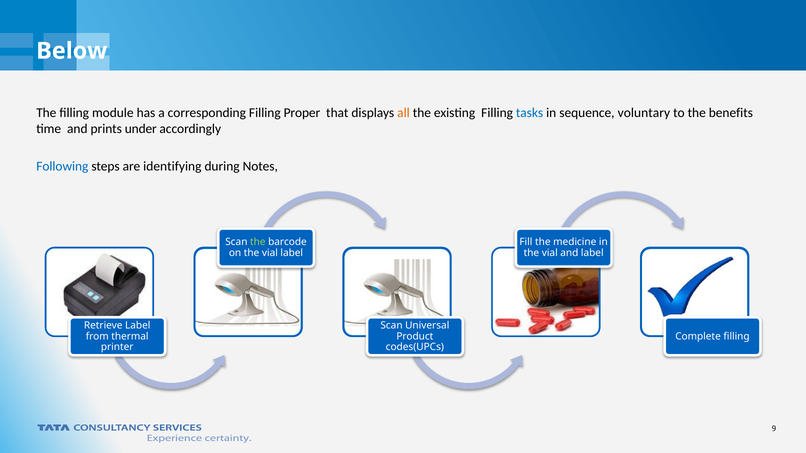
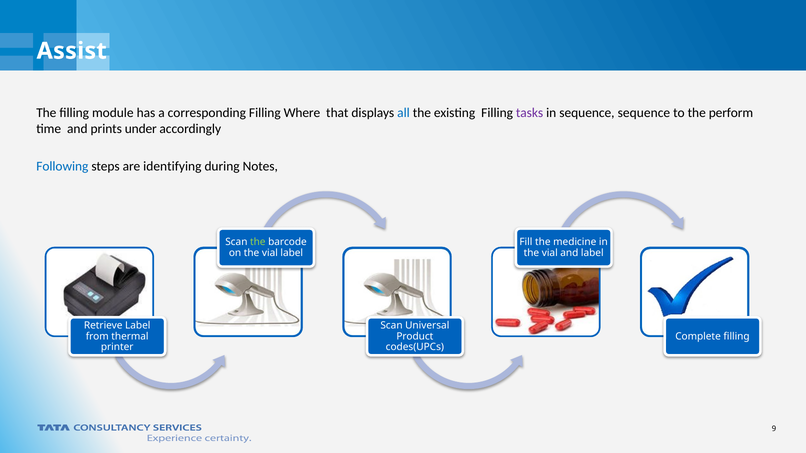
Below: Below -> Assist (72, 51)
Proper: Proper -> Where (302, 113)
all colour: orange -> blue (404, 113)
tasks colour: blue -> purple (530, 113)
sequence voluntary: voluntary -> sequence (644, 113)
benefits: benefits -> perform (731, 113)
